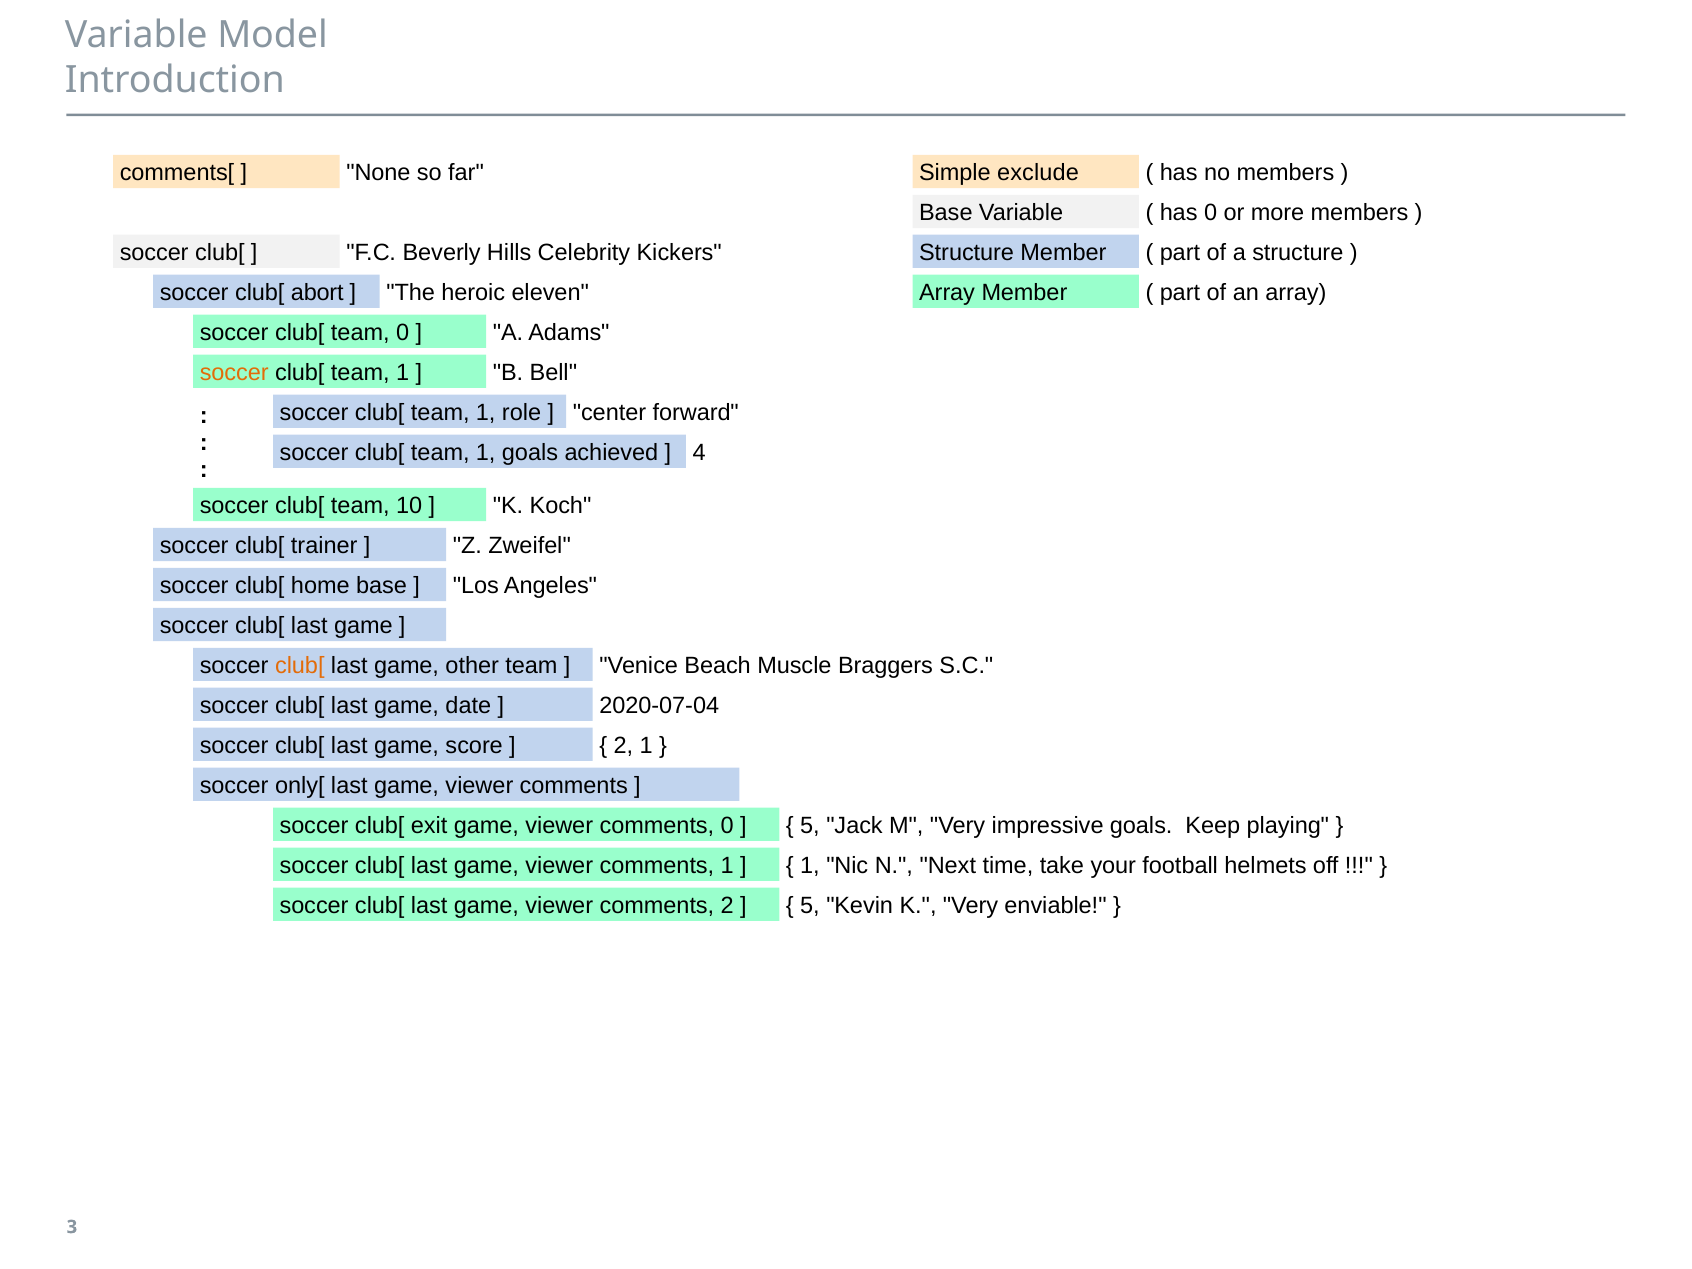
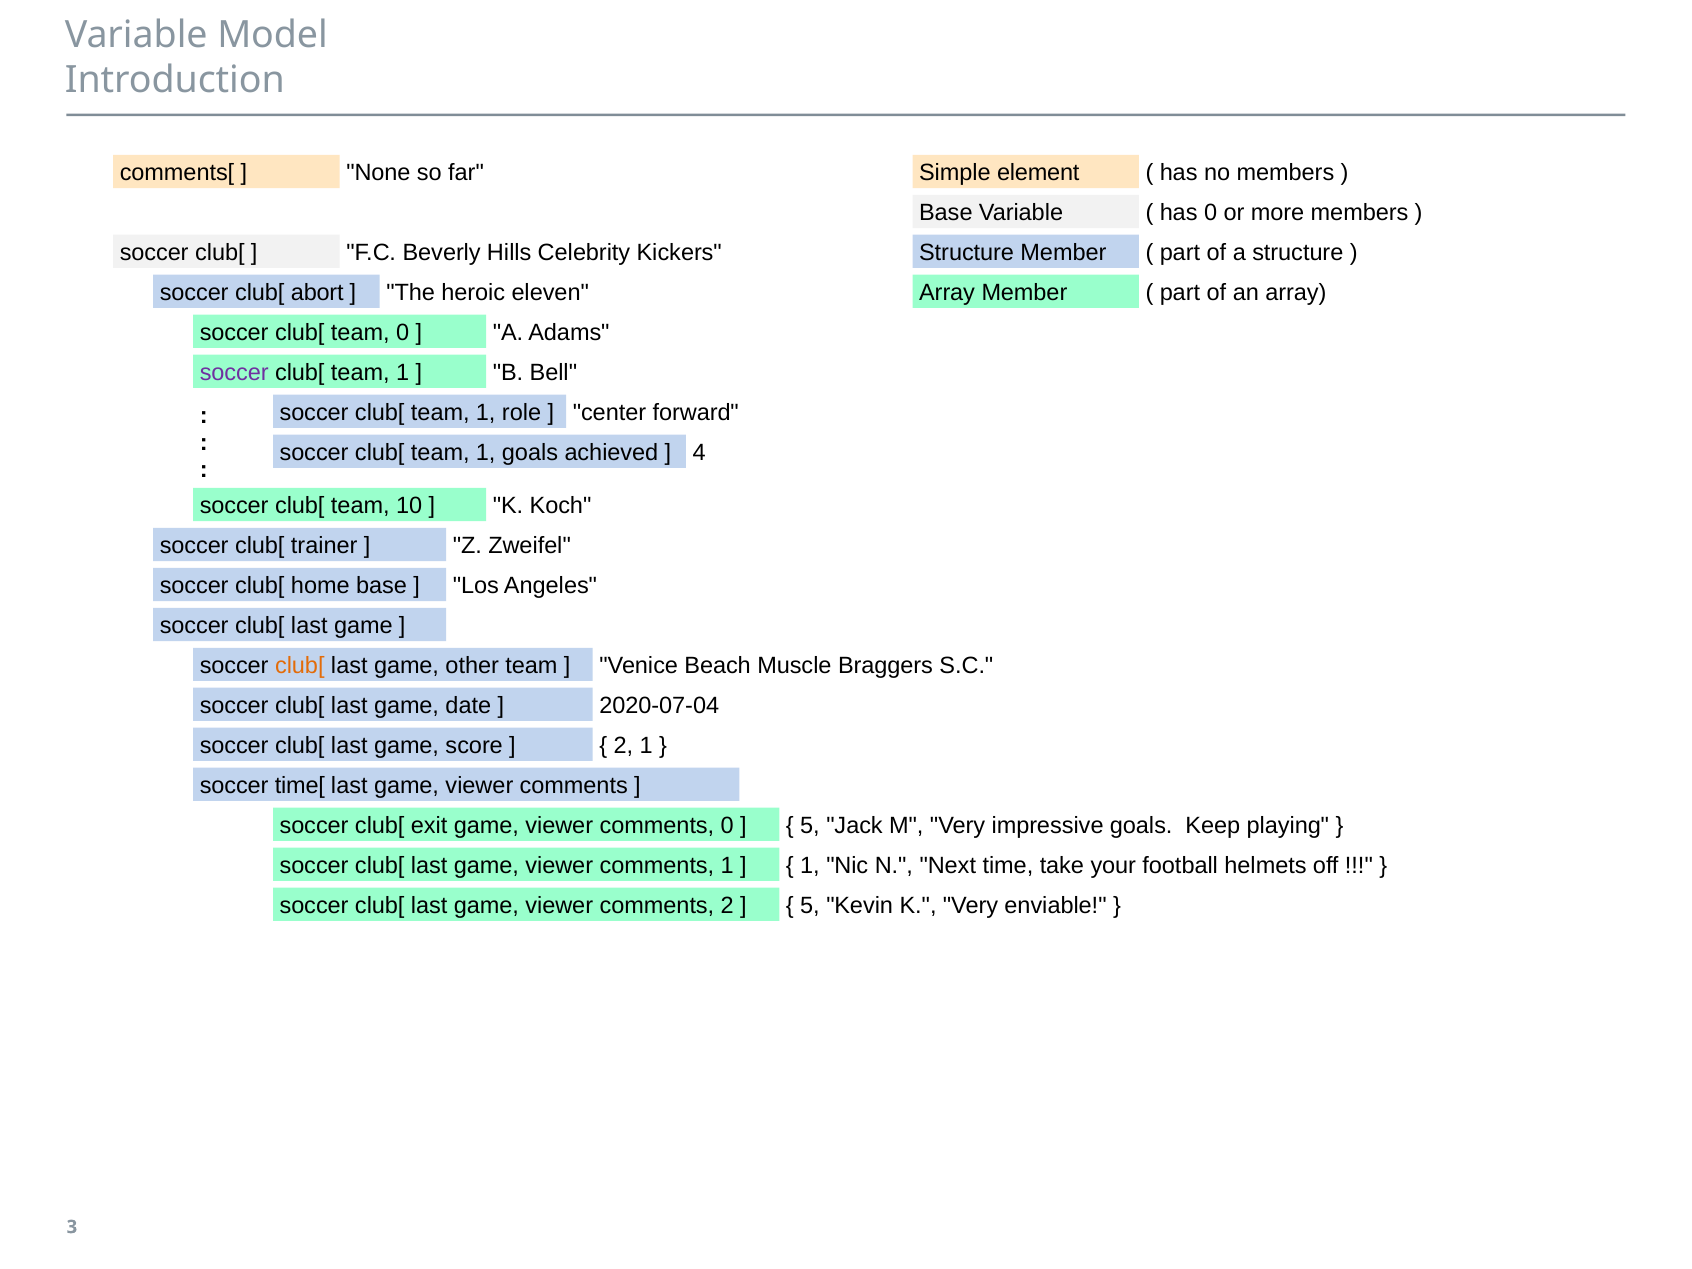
exclude: exclude -> element (1038, 173)
soccer colour: orange -> purple (234, 373)
only[: only[ -> time[ (300, 786)
